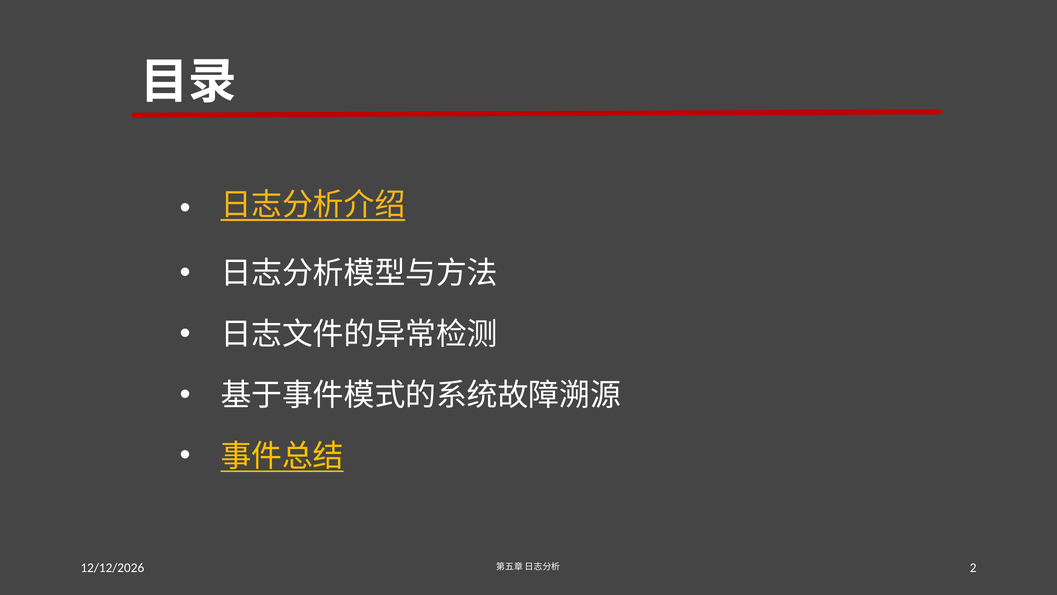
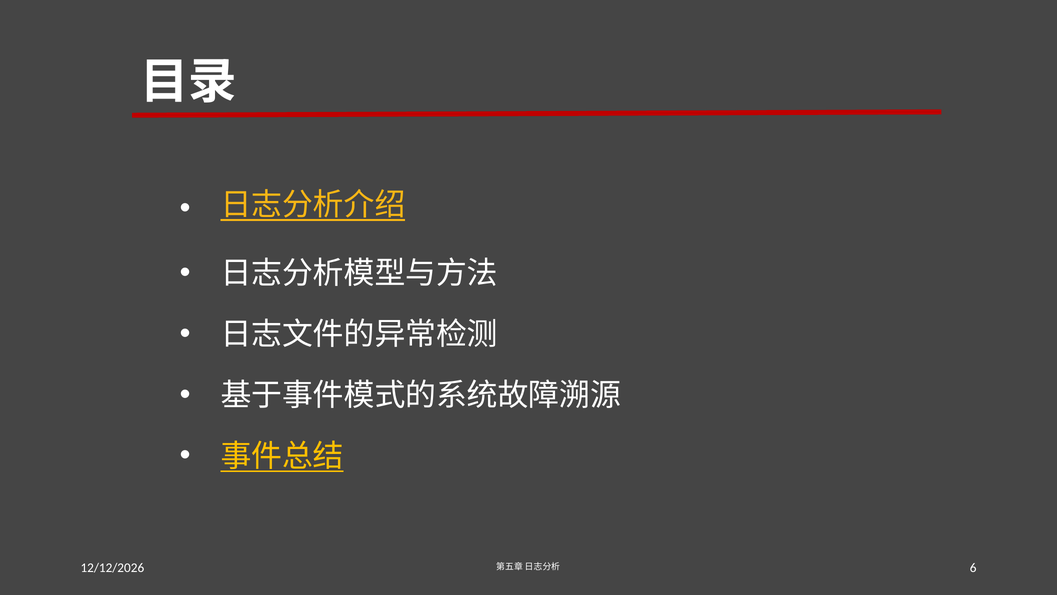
2: 2 -> 6 (973, 568)
